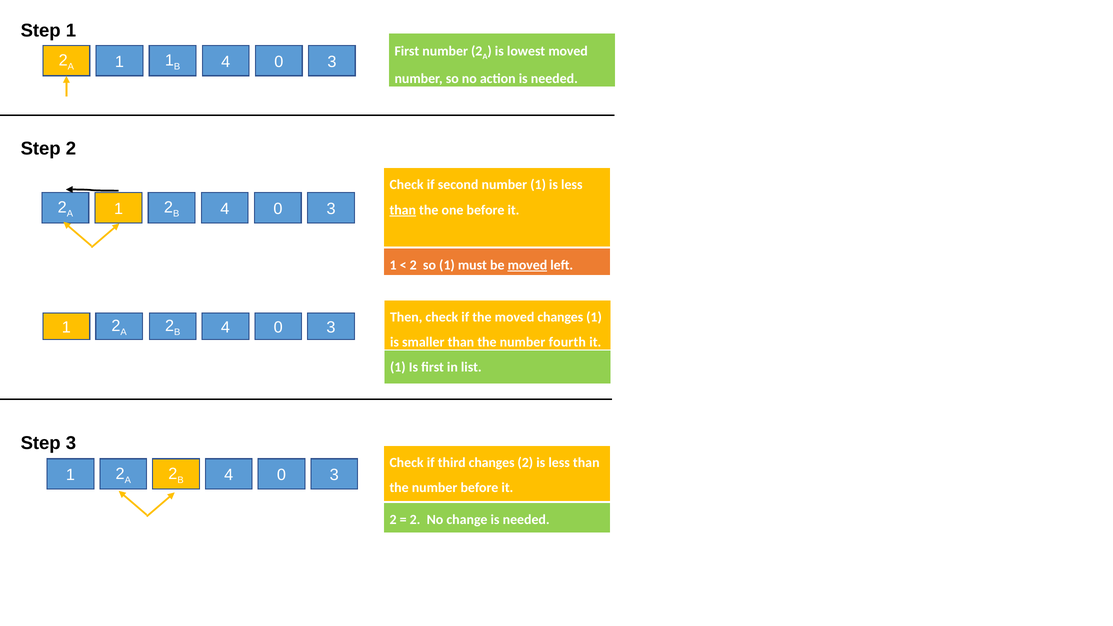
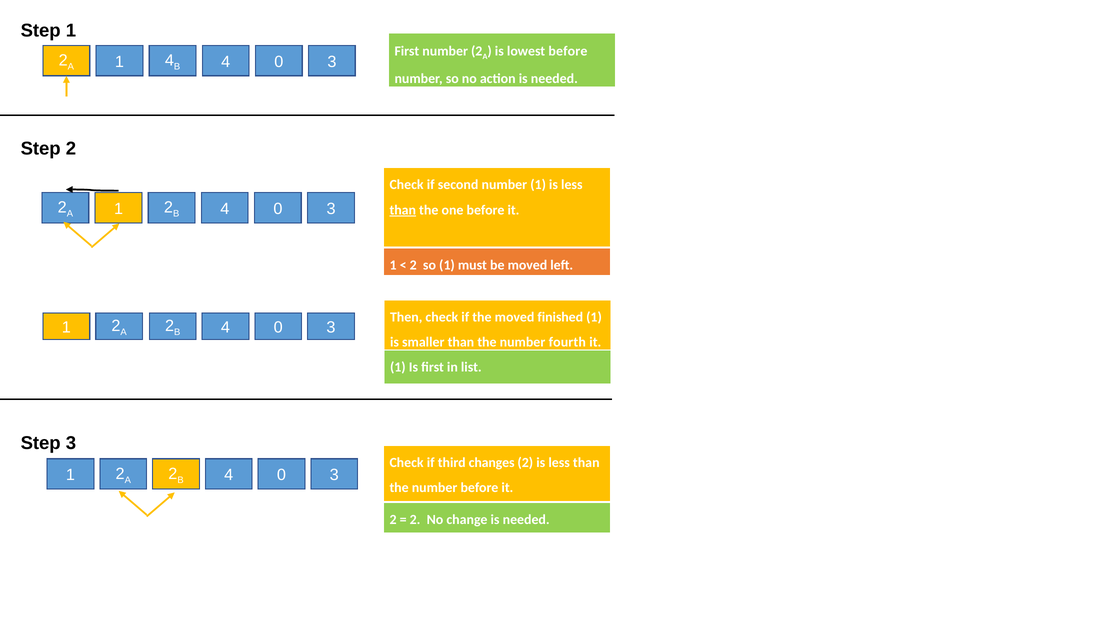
lowest moved: moved -> before (568, 51)
1 1: 1 -> 4 (169, 60)
moved underline: present -> none (527, 265)
moved changes: changes -> finished (560, 317)
